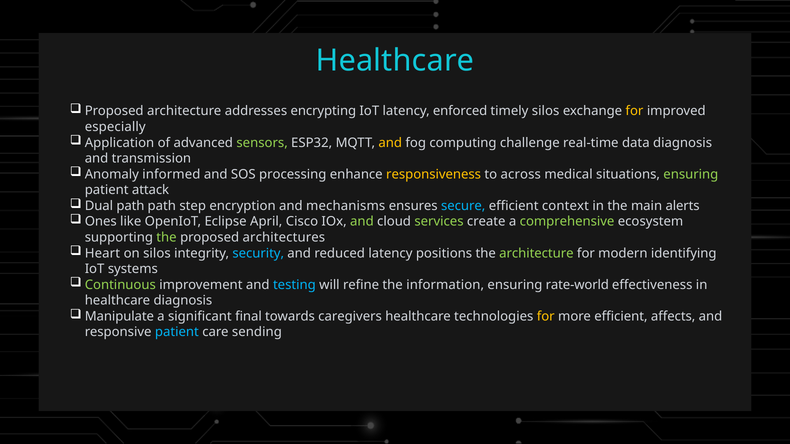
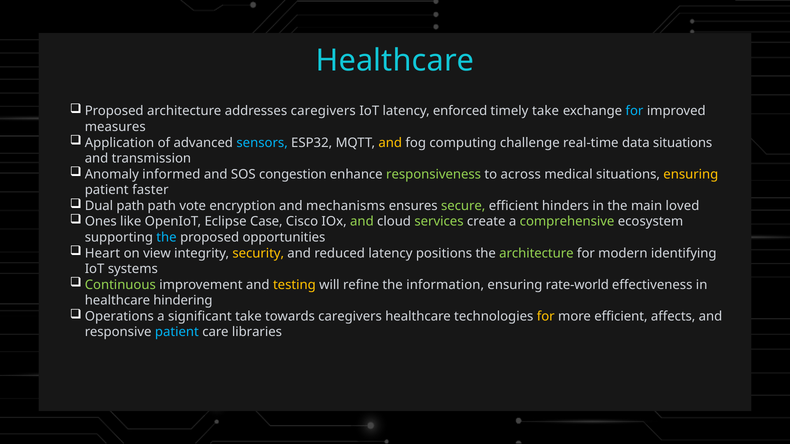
addresses encrypting: encrypting -> caregivers (323, 111)
timely silos: silos -> take (546, 111)
for colour: yellow -> light blue (634, 111)
especially: especially -> measures (115, 127)
sensors colour: light green -> light blue (262, 143)
data diagnosis: diagnosis -> situations (683, 143)
processing: processing -> congestion (293, 174)
responsiveness colour: yellow -> light green (434, 174)
ensuring colour: light green -> yellow (691, 174)
attack: attack -> faster (150, 190)
step: step -> vote (193, 206)
secure colour: light blue -> light green (463, 206)
context: context -> hinders (565, 206)
alerts: alerts -> loved (682, 206)
April: April -> Case (266, 222)
the colour: light green -> light blue (167, 238)
architectures: architectures -> opportunities (284, 238)
on silos: silos -> view (157, 253)
security colour: light blue -> yellow (258, 253)
testing colour: light blue -> yellow (294, 285)
healthcare diagnosis: diagnosis -> hindering (183, 301)
Manipulate: Manipulate -> Operations (119, 317)
significant final: final -> take (248, 317)
sending: sending -> libraries (257, 332)
